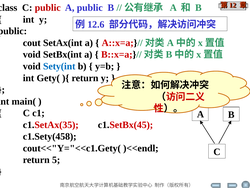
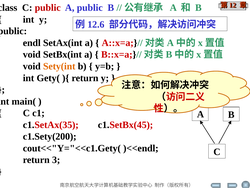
cout: cout -> endl (32, 43)
Sety(int colour: blue -> orange (59, 66)
c1.Sety(458: c1.Sety(458 -> c1.Sety(200 (50, 136)
5: 5 -> 3 (56, 159)
